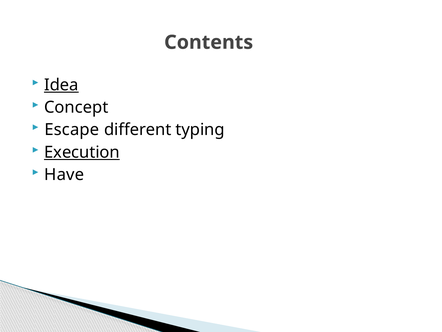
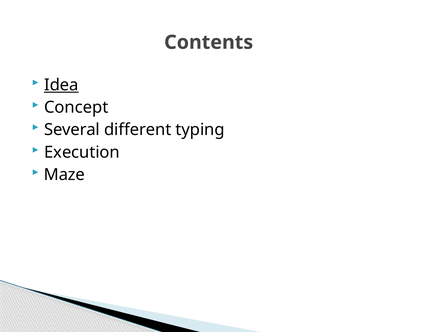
Escape: Escape -> Several (72, 130)
Execution underline: present -> none (82, 152)
Have: Have -> Maze (64, 174)
